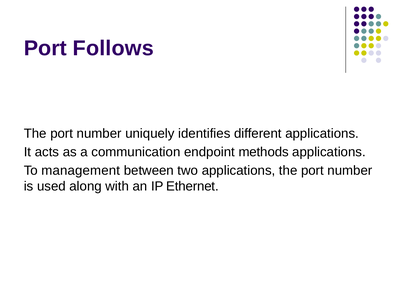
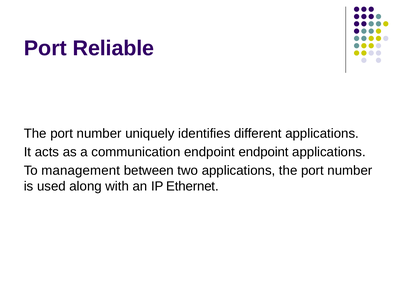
Follows: Follows -> Reliable (113, 48)
endpoint methods: methods -> endpoint (264, 152)
